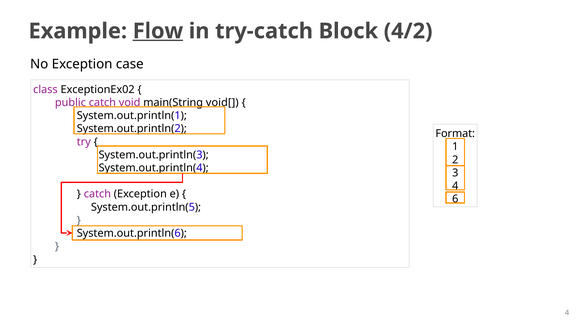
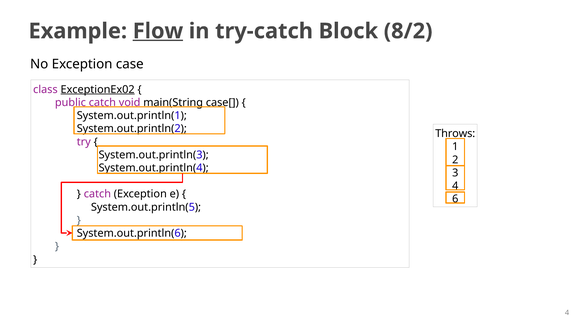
4/2: 4/2 -> 8/2 (408, 31)
ExceptionEx02 underline: none -> present (98, 90)
void[: void[ -> case[ (222, 103)
Format: Format -> Throws (455, 134)
